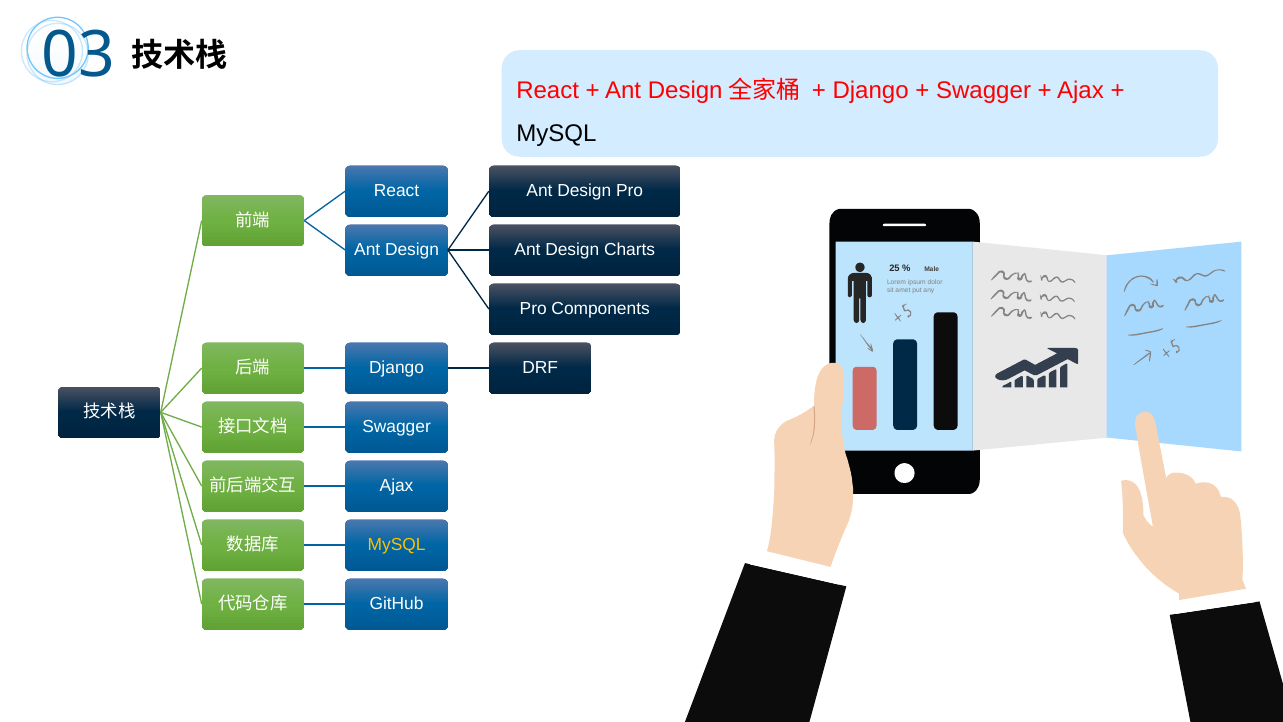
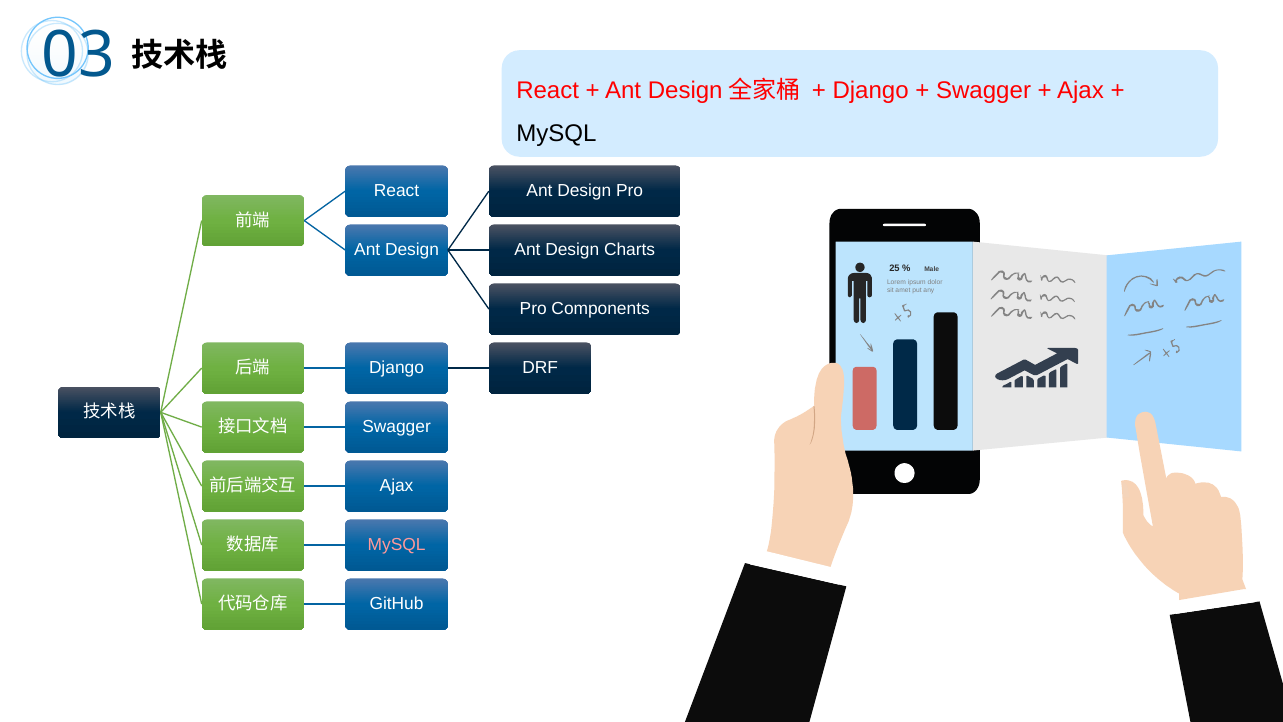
MySQL colour: yellow -> pink (397, 545)
